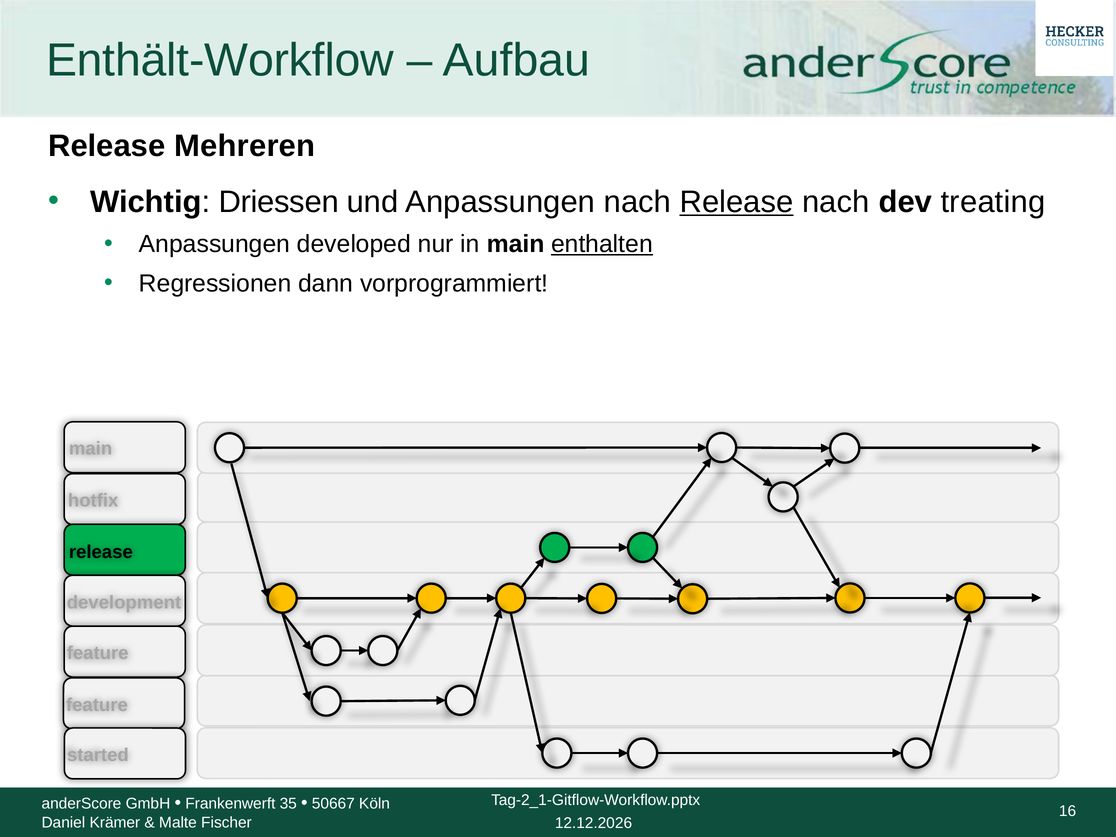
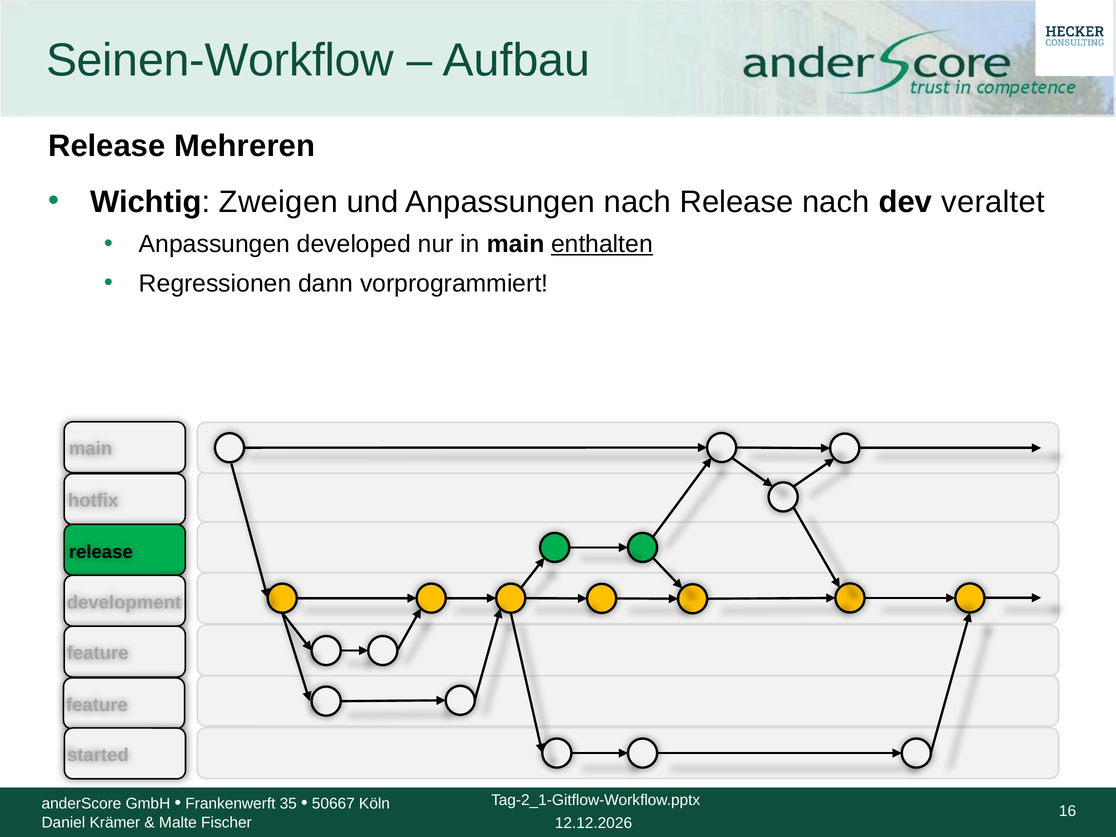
Enthält-Workflow: Enthält-Workflow -> Seinen-Workflow (220, 60)
Driessen: Driessen -> Zweigen (278, 202)
Release underline: present -> none (737, 202)
treating: treating -> veraltet (993, 202)
